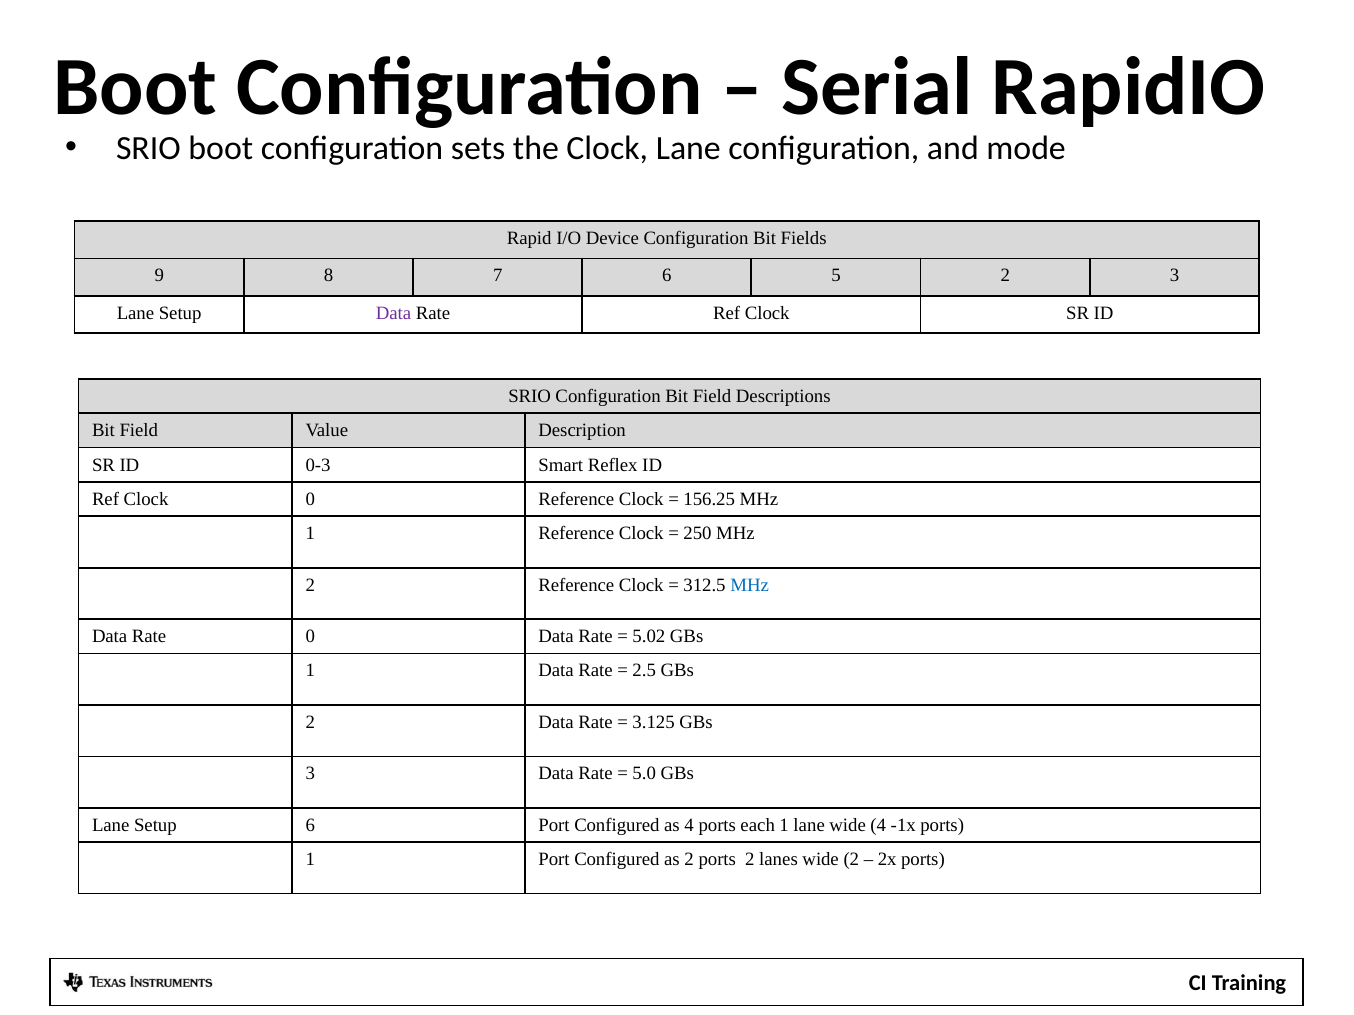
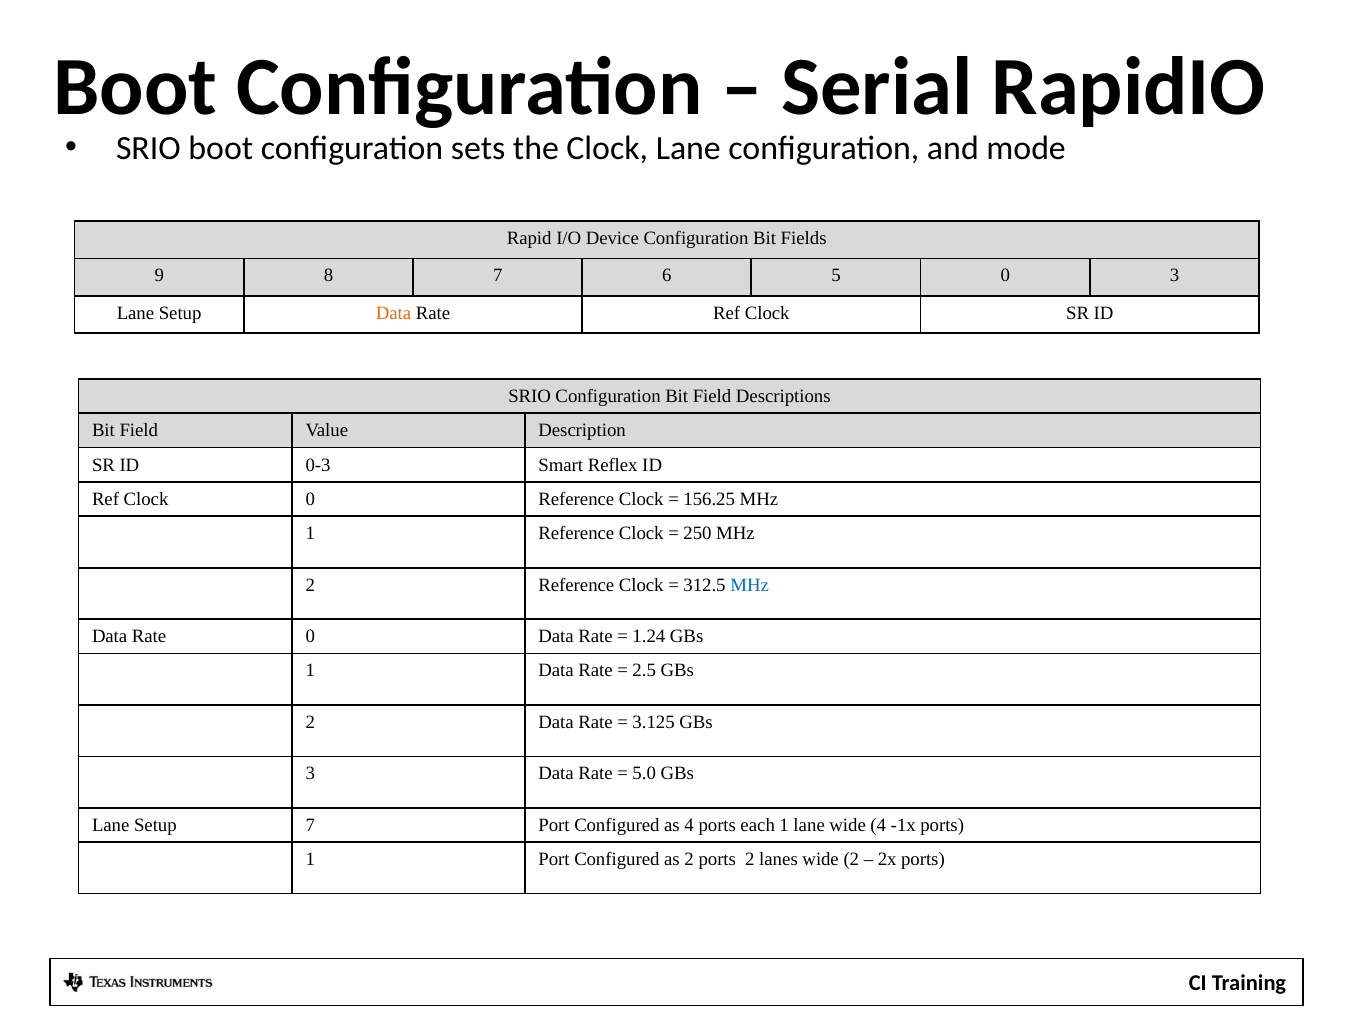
5 2: 2 -> 0 (1005, 276)
Data colour: purple -> orange (394, 313)
5.02: 5.02 -> 1.24 (649, 637)
Setup 6: 6 -> 7 (310, 826)
